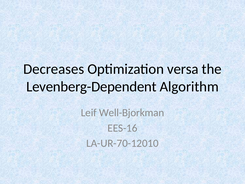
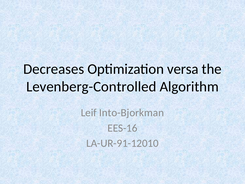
Levenberg-Dependent: Levenberg-Dependent -> Levenberg-Controlled (91, 87)
Well-Bjorkman: Well-Bjorkman -> Into-Bjorkman (132, 113)
LA-UR-70-12010: LA-UR-70-12010 -> LA-UR-91-12010 (122, 143)
